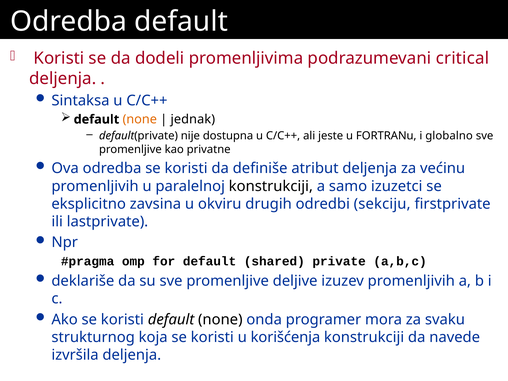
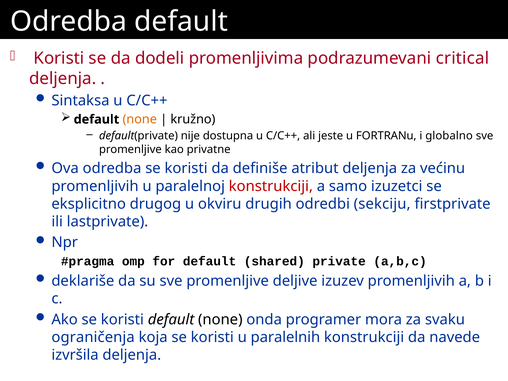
jednak: jednak -> kružno (193, 119)
konstrukciji colour: black -> red (271, 186)
zavsina: zavsina -> drugog (155, 204)
strukturnog: strukturnog -> ograničenja (93, 337)
korišćenja: korišćenja -> paralelnih (285, 337)
